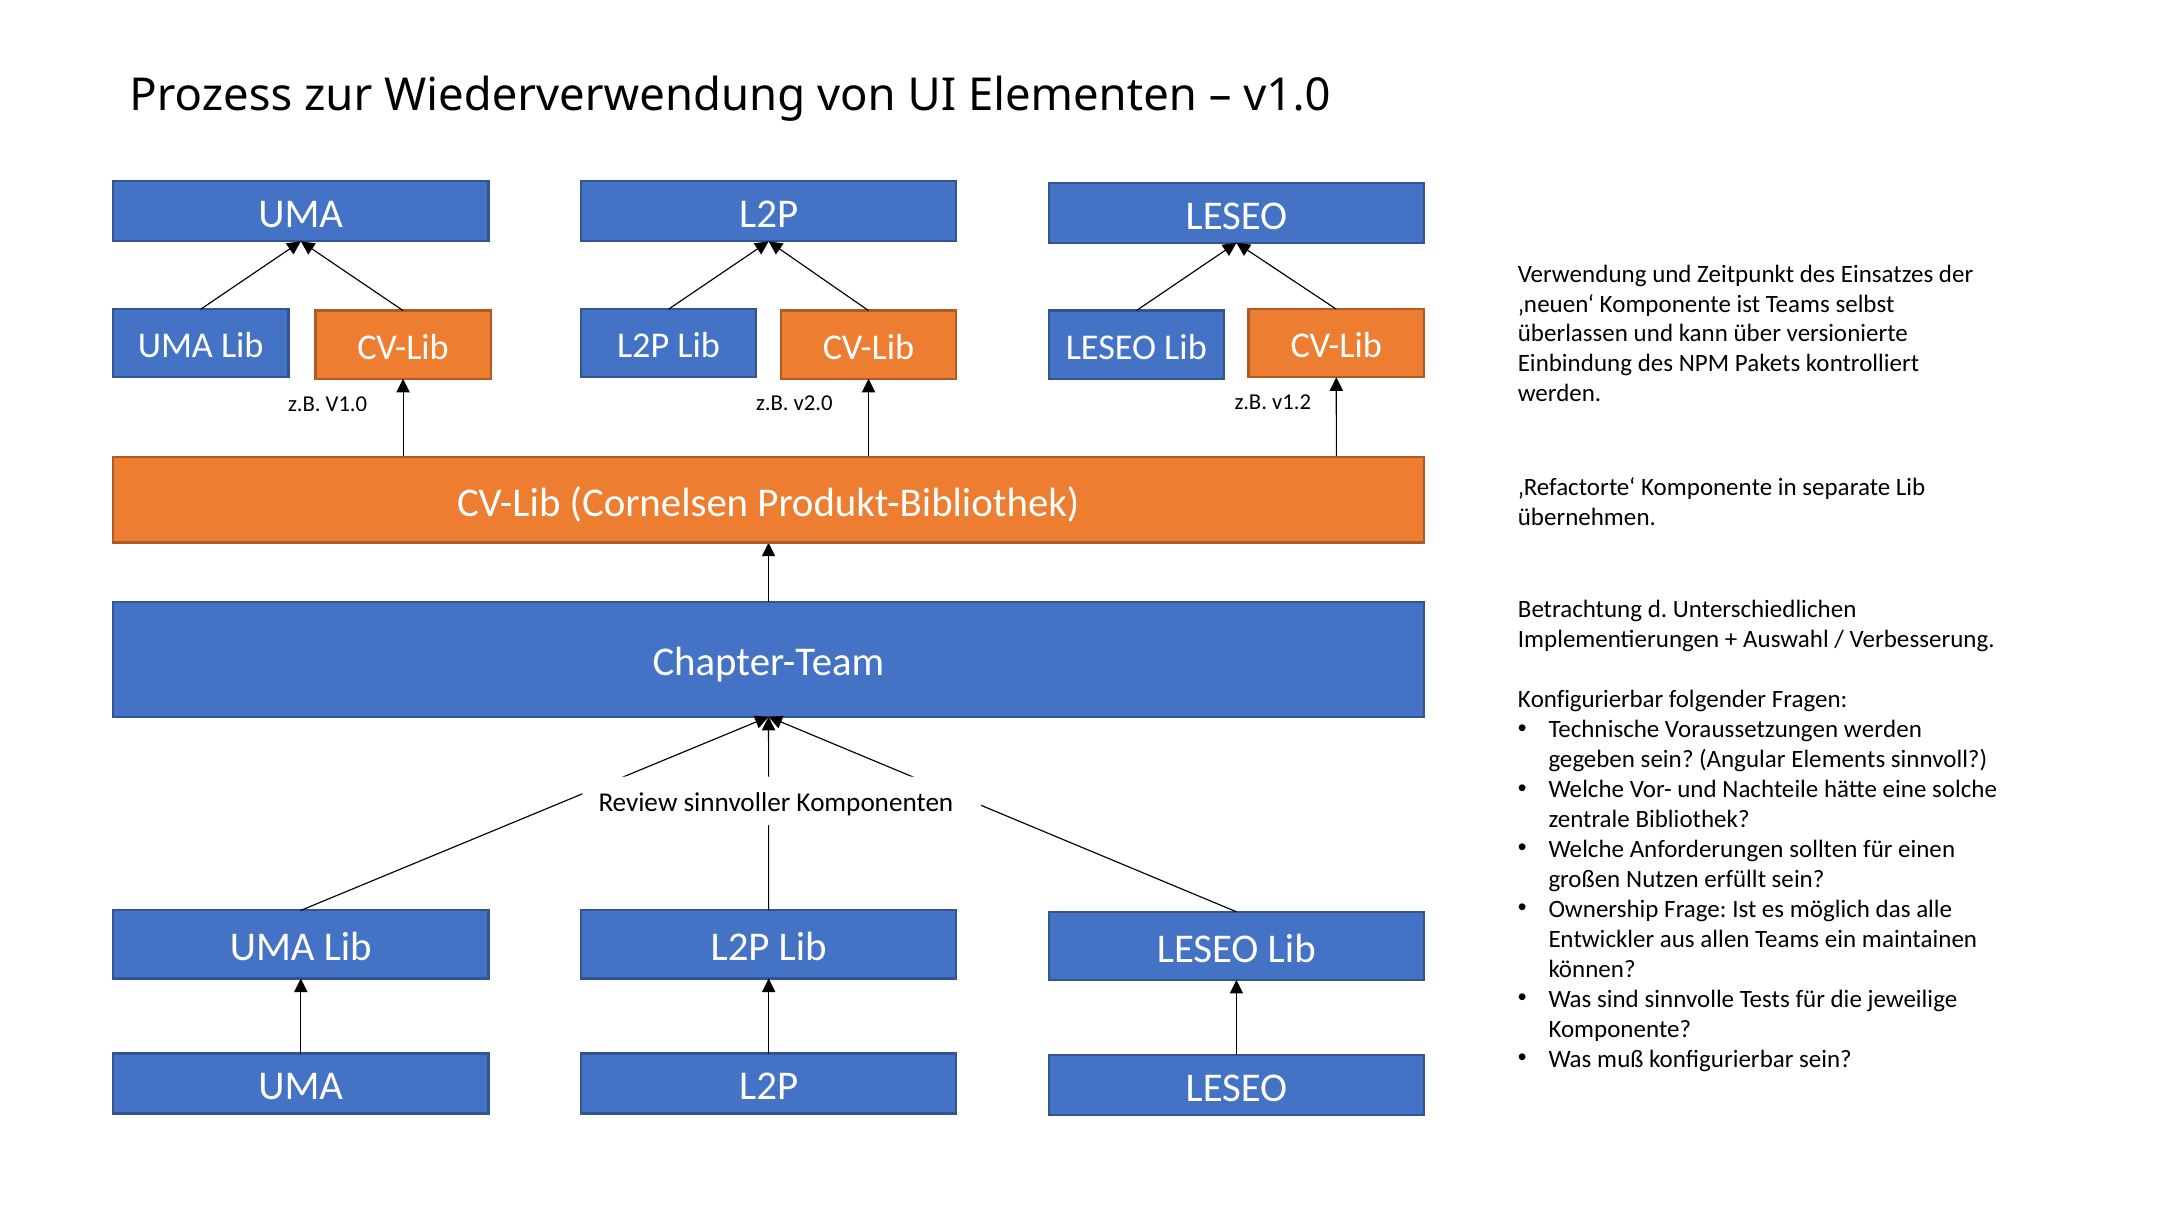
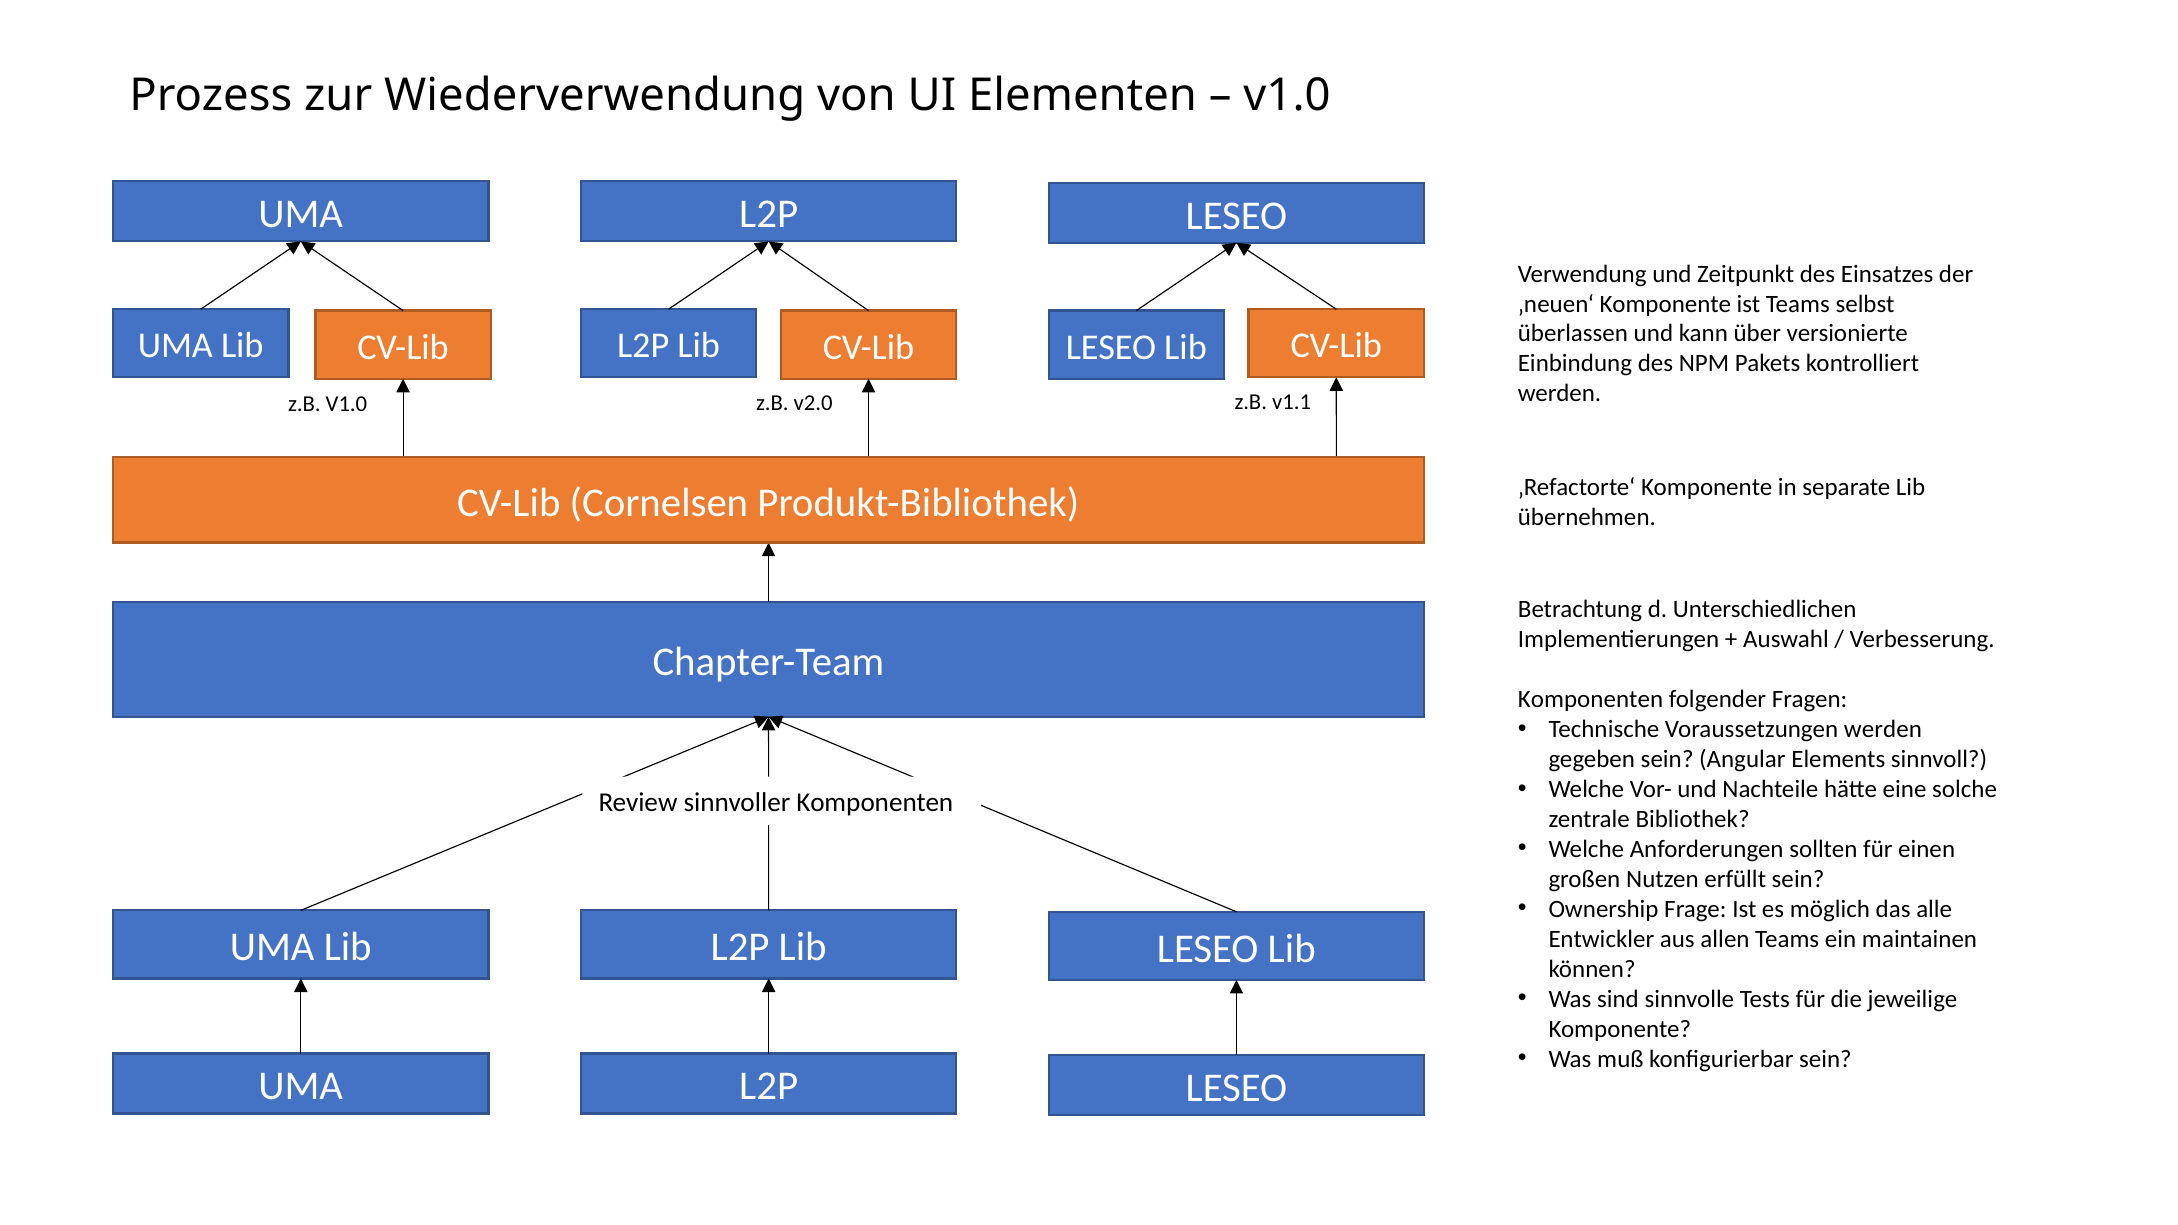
v1.2: v1.2 -> v1.1 (1292, 402)
Konfigurierbar: Konfigurierbar -> Komponenten (1591, 699)
